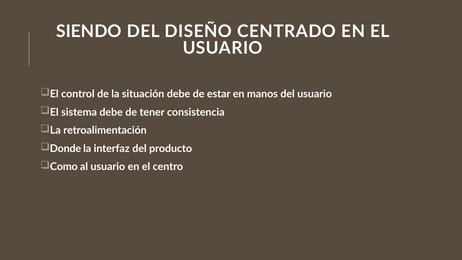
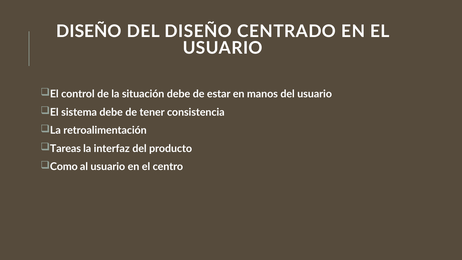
SIENDO: SIENDO -> DISEÑO (89, 31)
Donde: Donde -> Tareas (65, 149)
